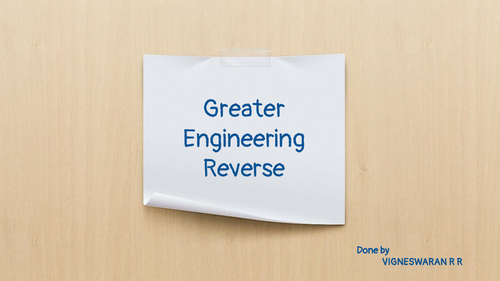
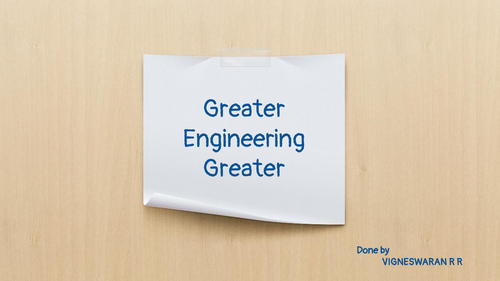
Reverse: Reverse -> Greater (244, 169)
